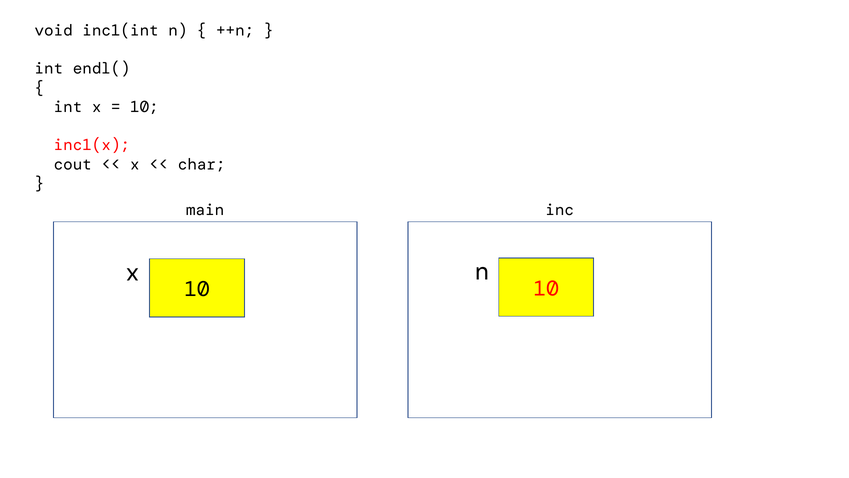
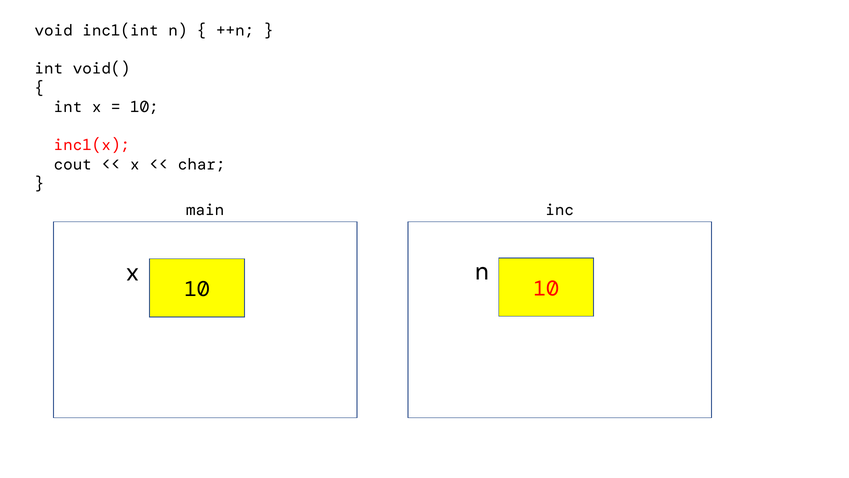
endl(: endl( -> void( (101, 69)
